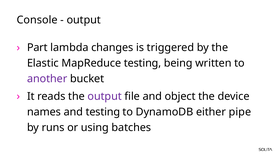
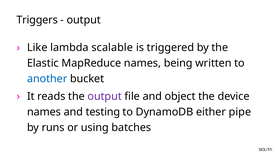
Console: Console -> Triggers (37, 20)
Part: Part -> Like (37, 48)
changes: changes -> scalable (112, 48)
MapReduce testing: testing -> names (142, 63)
another colour: purple -> blue (47, 79)
